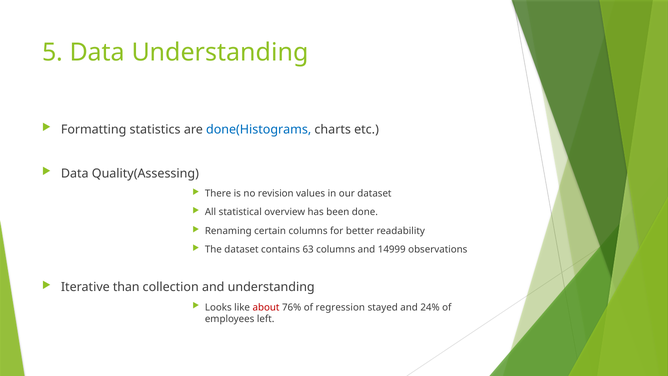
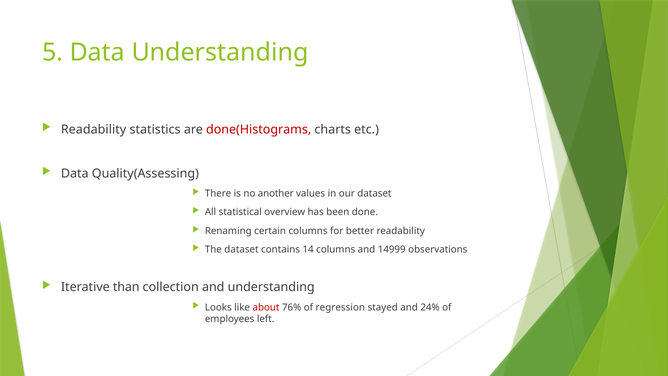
Formatting: Formatting -> Readability (94, 129)
done(Histograms colour: blue -> red (259, 129)
revision: revision -> another (276, 193)
63: 63 -> 14 (308, 249)
